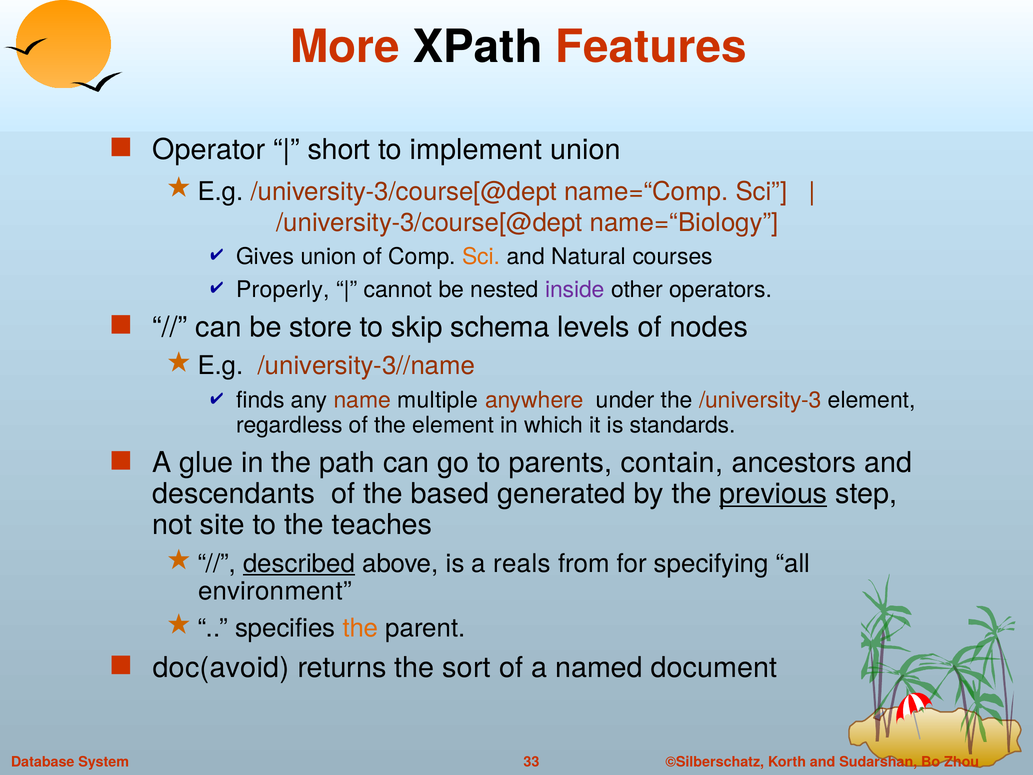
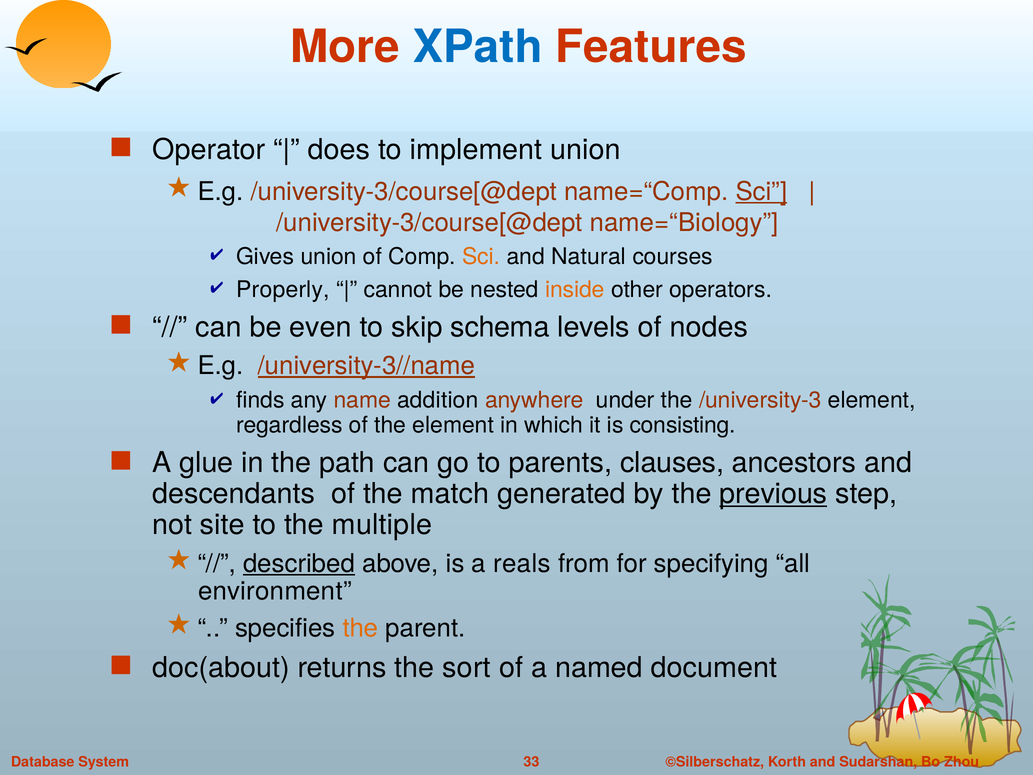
XPath colour: black -> blue (478, 47)
short: short -> does (339, 150)
Sci underline: none -> present (761, 192)
inside colour: purple -> orange (575, 289)
store: store -> even (321, 327)
/university-3//name underline: none -> present (366, 366)
multiple: multiple -> addition (438, 400)
standards: standards -> consisting (683, 425)
contain: contain -> clauses (672, 463)
based: based -> match (450, 494)
teaches: teaches -> multiple (382, 525)
doc(avoid: doc(avoid -> doc(about (221, 668)
